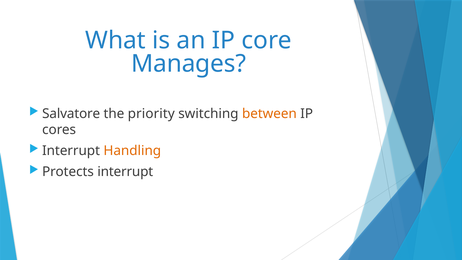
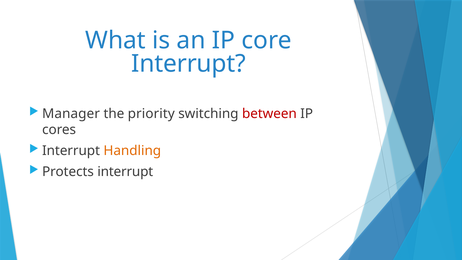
Manages: Manages -> Interrupt (189, 64)
Salvatore: Salvatore -> Manager (71, 114)
between colour: orange -> red (269, 114)
